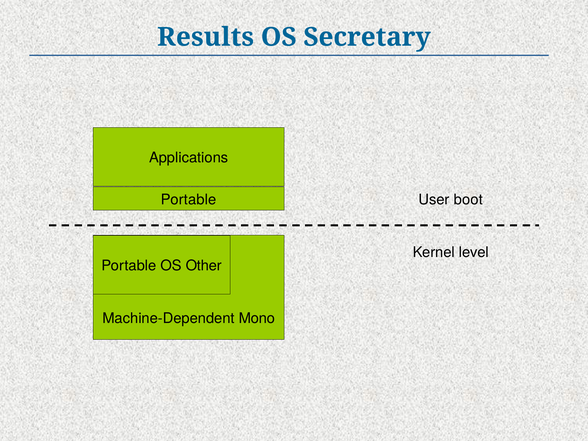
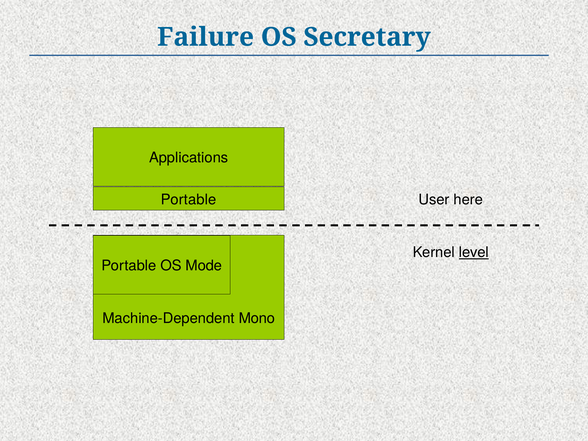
Results: Results -> Failure (206, 37)
boot: boot -> here (468, 199)
level underline: none -> present (474, 252)
Other: Other -> Mode (204, 266)
